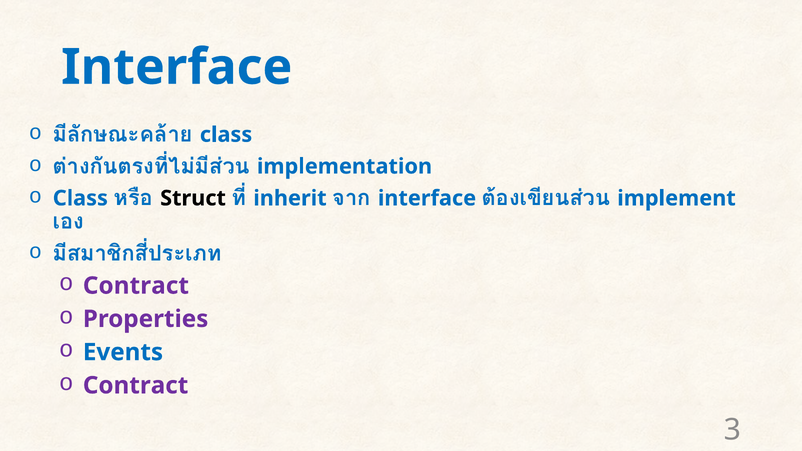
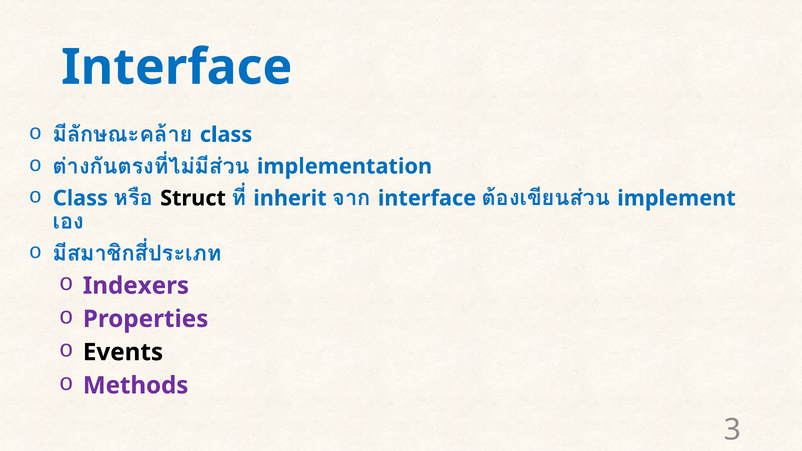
Contract: Contract -> Indexers (136, 286)
Events colour: blue -> black (123, 352)
Contract: Contract -> Methods (136, 386)
